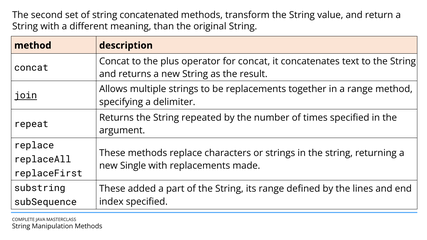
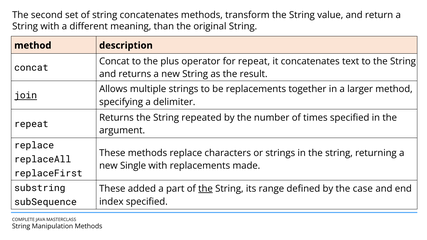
string concatenated: concatenated -> concatenates (149, 15)
for concat: concat -> repeat (254, 61)
a range: range -> larger (360, 89)
the underline: none -> present (205, 189)
lines: lines -> case (363, 189)
